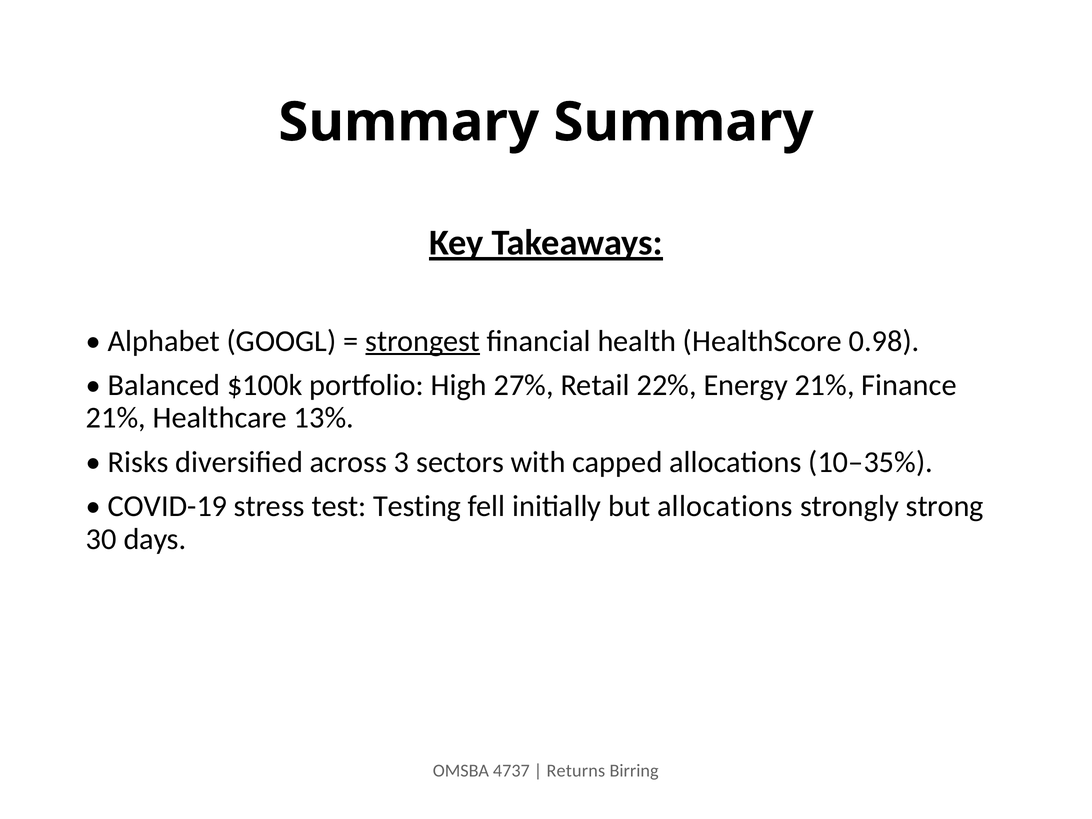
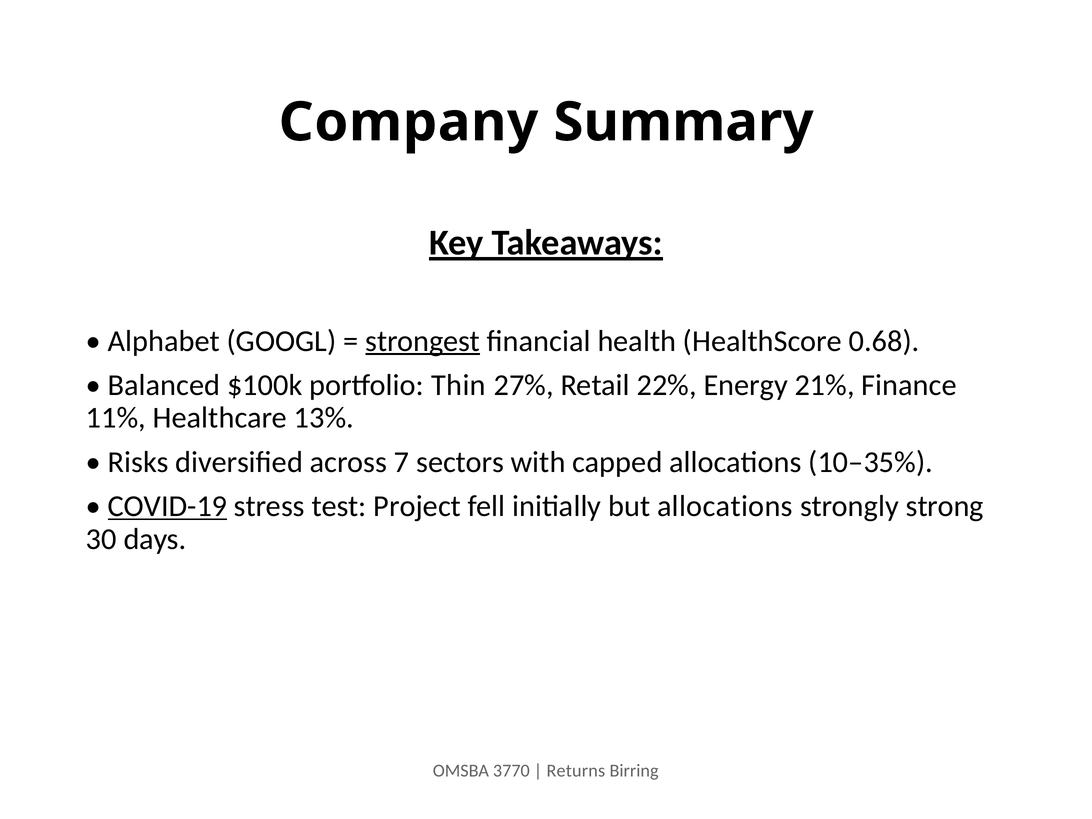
Summary: Summary -> Company (408, 122)
0.98: 0.98 -> 0.68 (884, 341)
High: High -> Thin (459, 385)
21%: 21% -> 11% (116, 418)
3: 3 -> 7 (402, 462)
COVID-19 underline: none -> present (167, 506)
Testing: Testing -> Project (417, 506)
4737: 4737 -> 3770 (511, 771)
